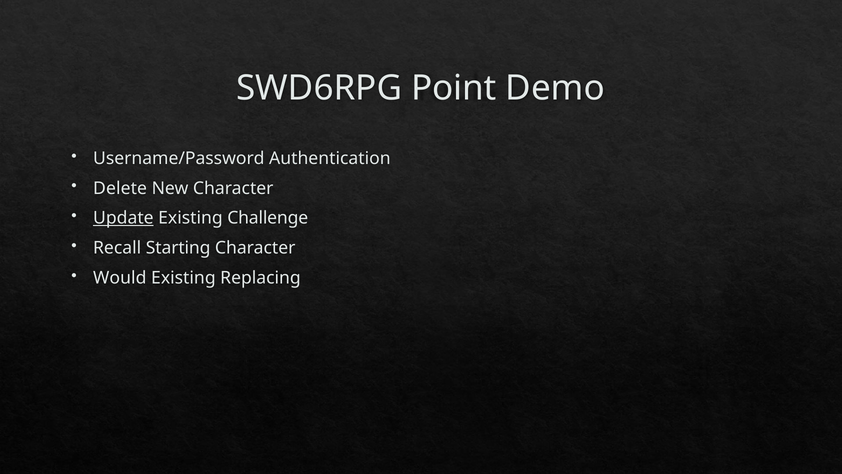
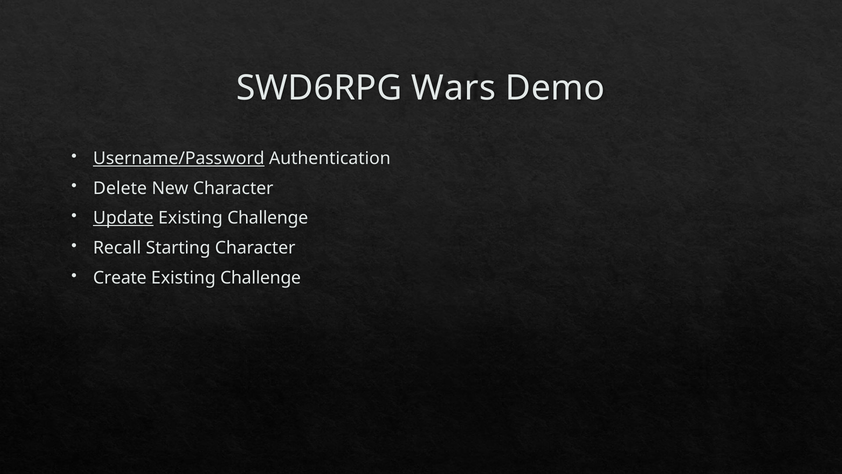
Point: Point -> Wars (454, 88)
Username/Password underline: none -> present (179, 158)
Would: Would -> Create (120, 278)
Replacing: Replacing -> Challenge (261, 278)
